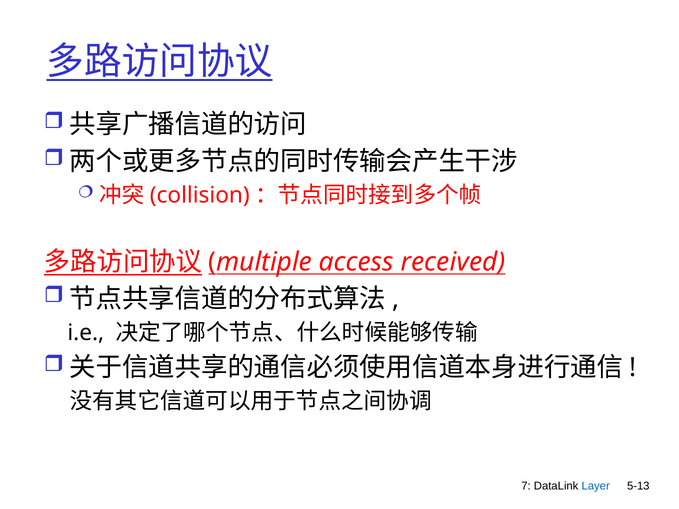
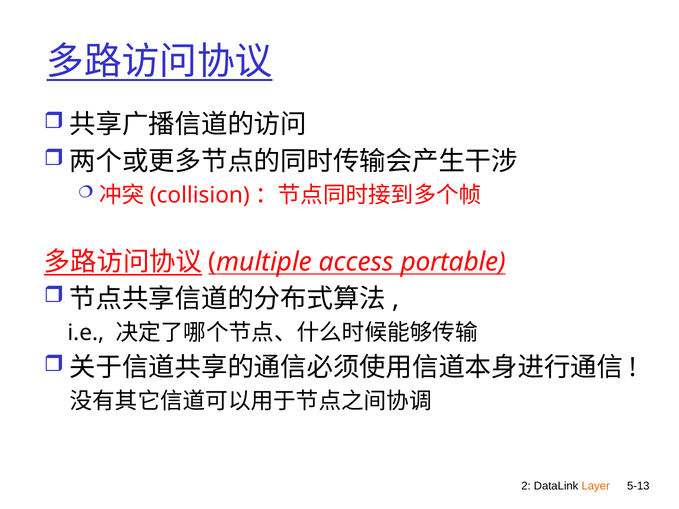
received: received -> portable (453, 262)
7: 7 -> 2 (526, 486)
Layer colour: blue -> orange (596, 486)
